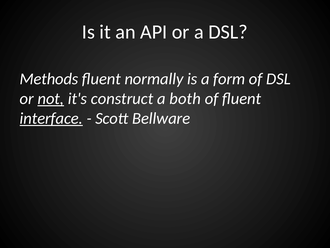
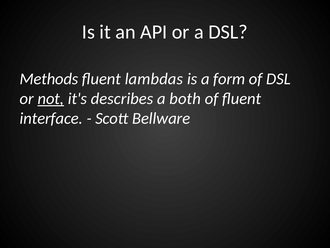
normally: normally -> lambdas (154, 79)
construct: construct -> describes (122, 98)
interface underline: present -> none (51, 118)
